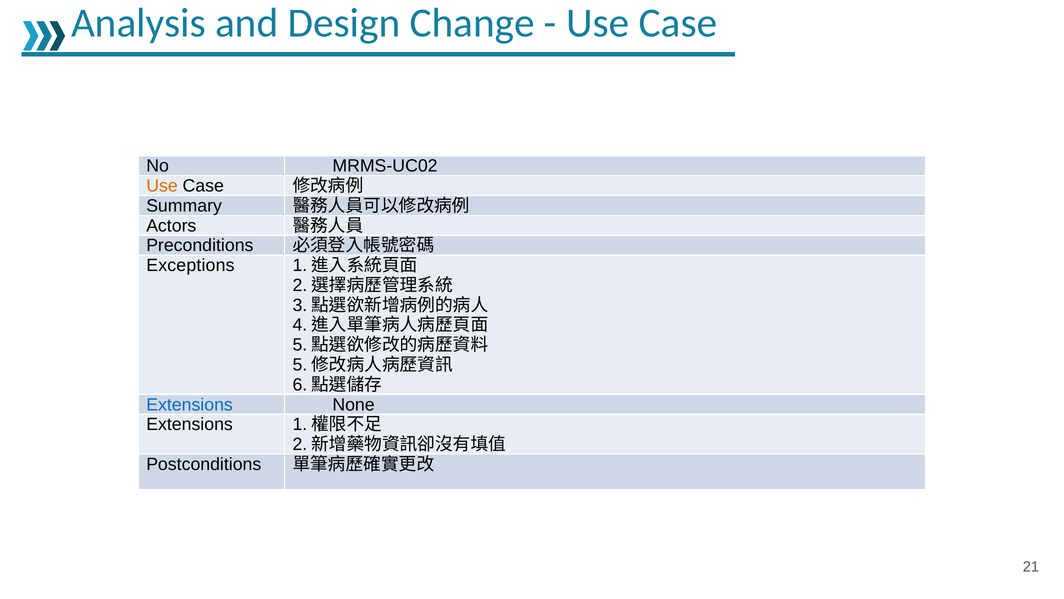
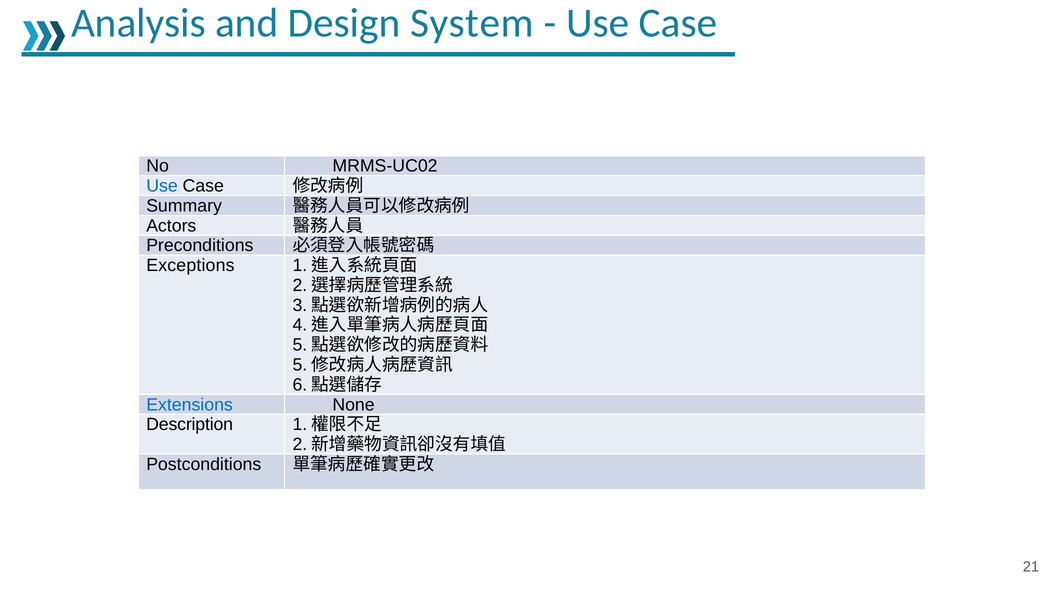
Change: Change -> System (472, 23)
Use colour: orange -> blue (162, 186)
Extensions: Extensions -> Description (190, 424)
